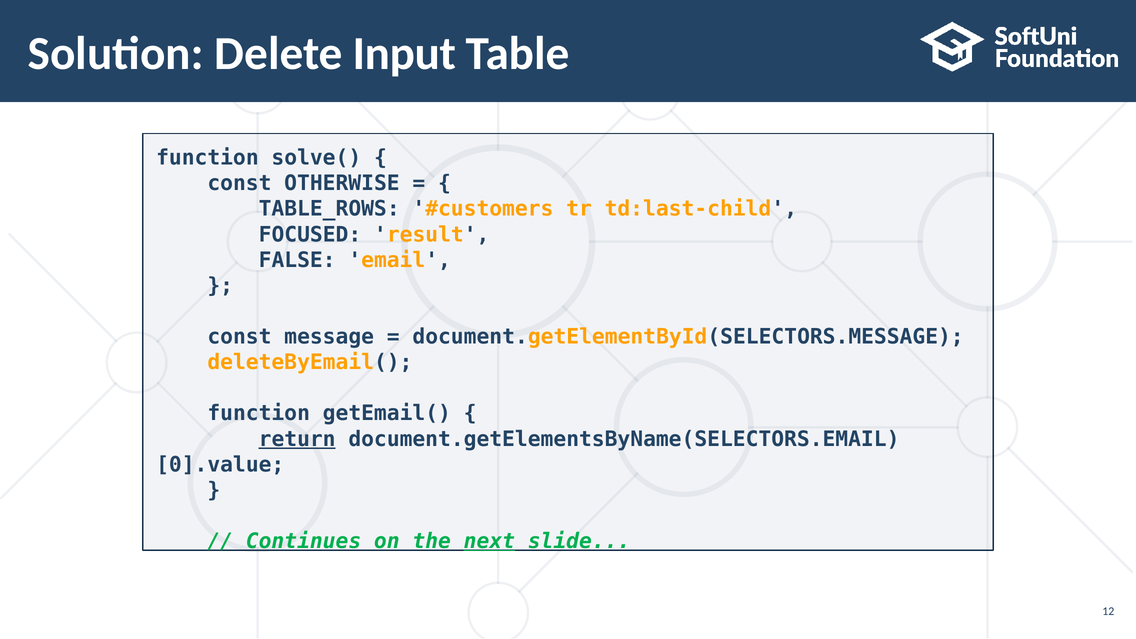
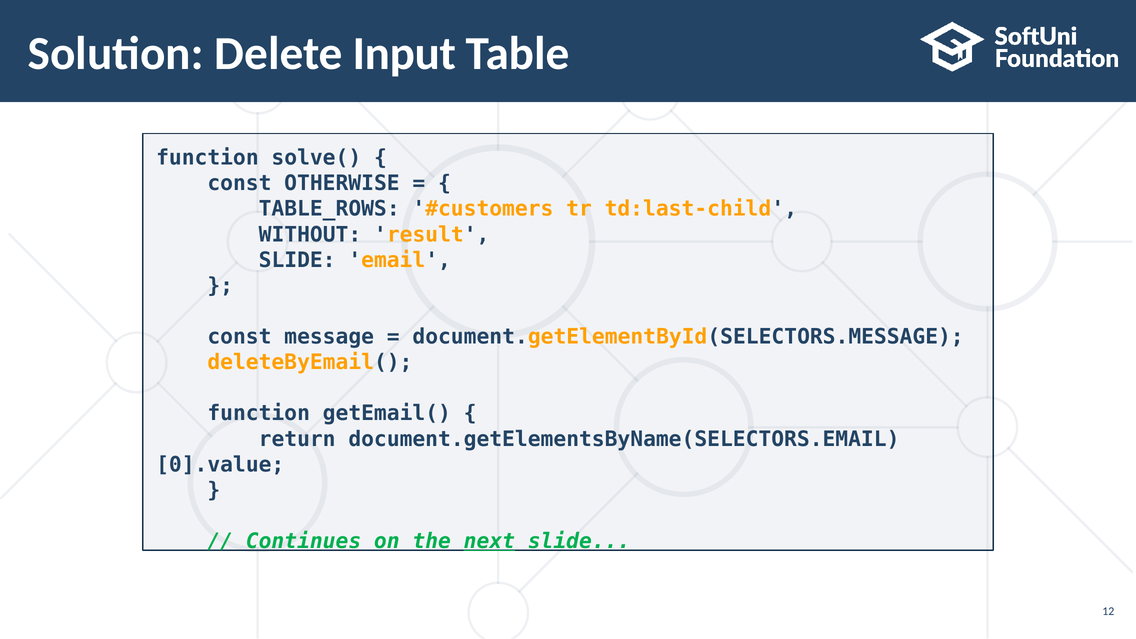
FOCUSED: FOCUSED -> WITHOUT (310, 235)
FALSE: FALSE -> SLIDE (297, 260)
return underline: present -> none (297, 439)
